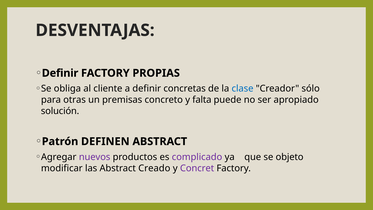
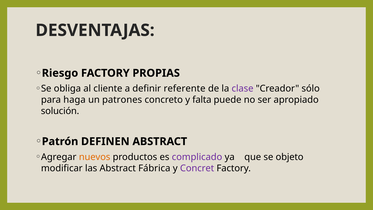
Definir: Definir -> Riesgo (60, 73)
concretas: concretas -> referente (185, 89)
clase colour: blue -> purple (243, 89)
otras: otras -> haga (74, 100)
premisas: premisas -> patrones (122, 100)
nuevos colour: purple -> orange (95, 157)
Creado: Creado -> Fábrica (154, 168)
